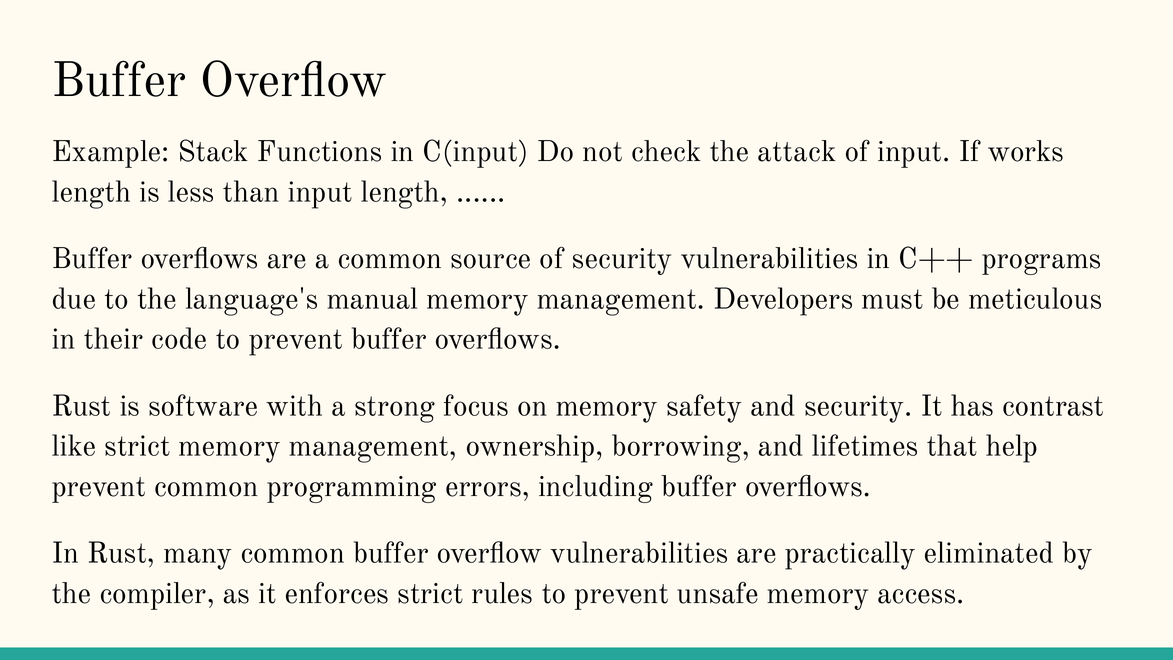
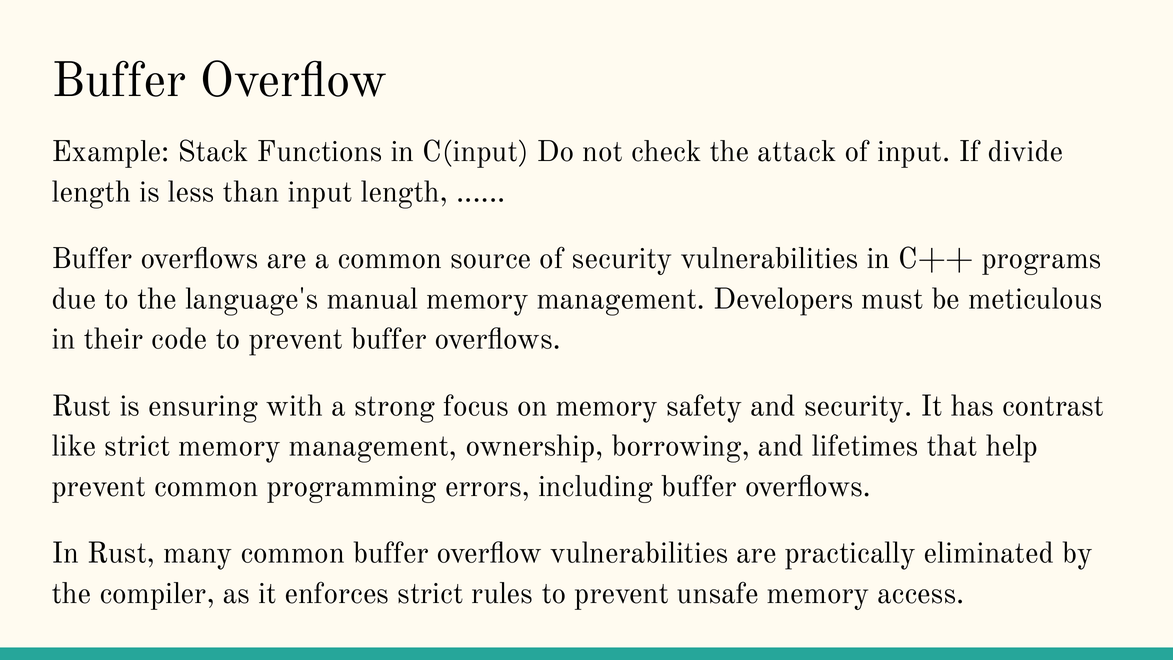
works: works -> divide (1026, 151)
software: software -> ensuring (203, 406)
